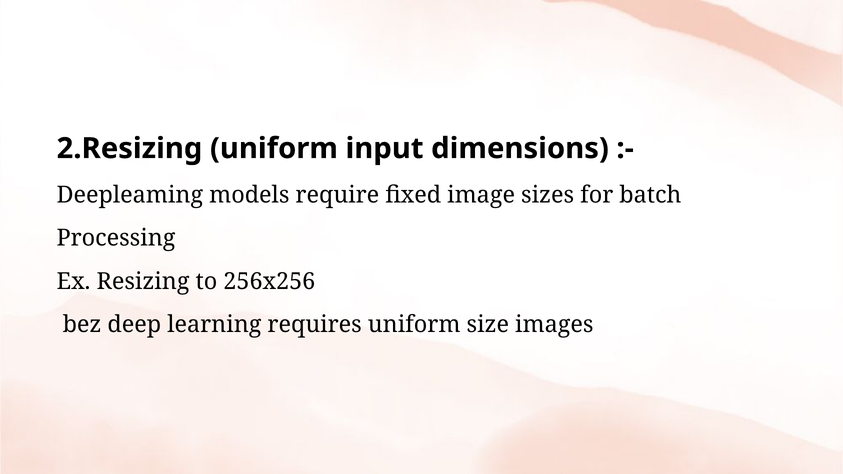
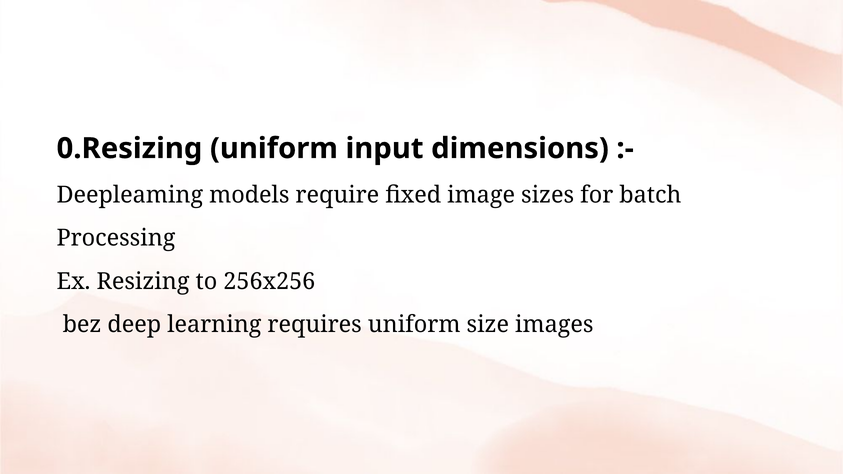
2.Resizing: 2.Resizing -> 0.Resizing (129, 149)
